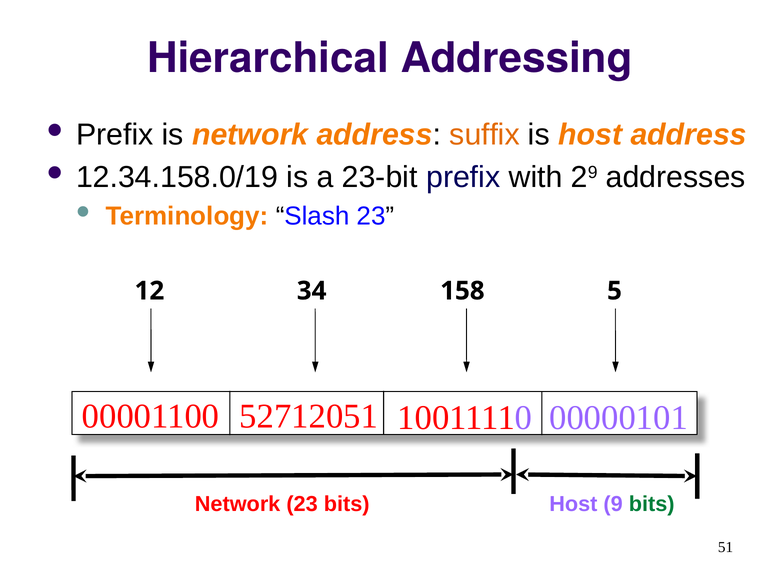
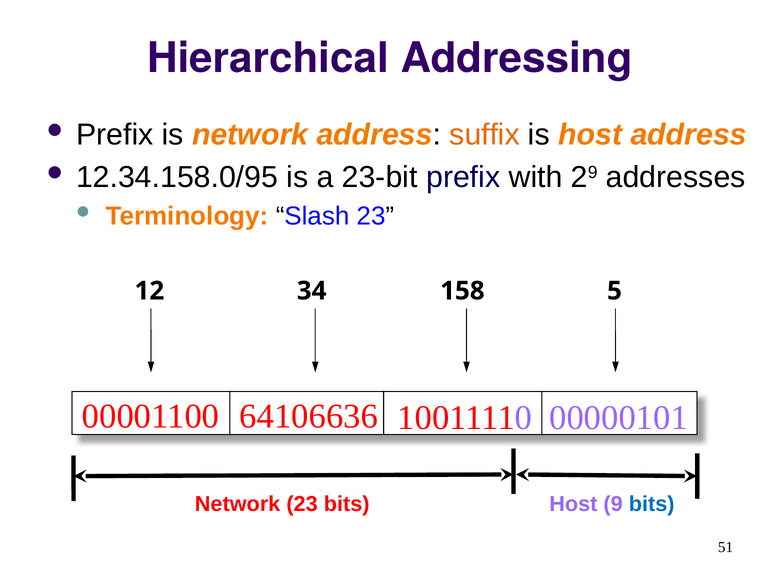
12.34.158.0/19: 12.34.158.0/19 -> 12.34.158.0/95 (177, 177)
52712051: 52712051 -> 64106636 (309, 416)
bits colour: green -> blue (652, 504)
